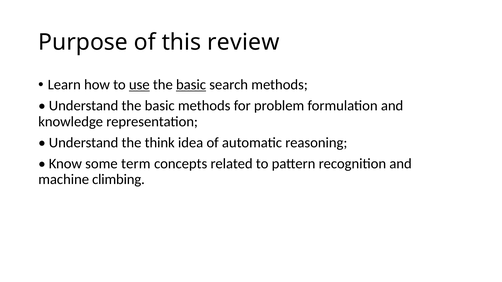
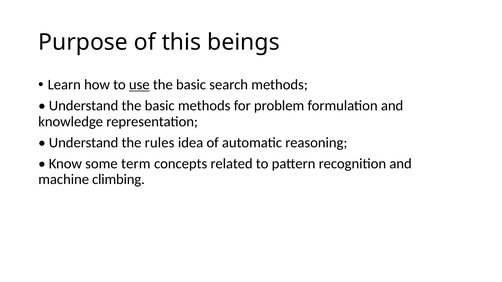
review: review -> beings (243, 42)
basic underline: present -> none (191, 85)
think: think -> rules (160, 143)
